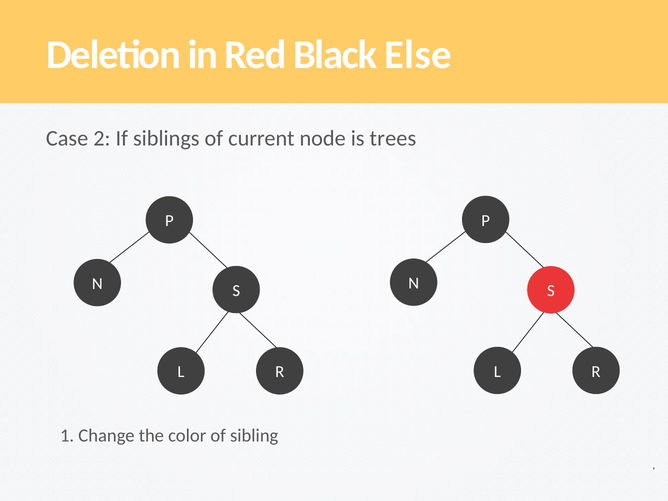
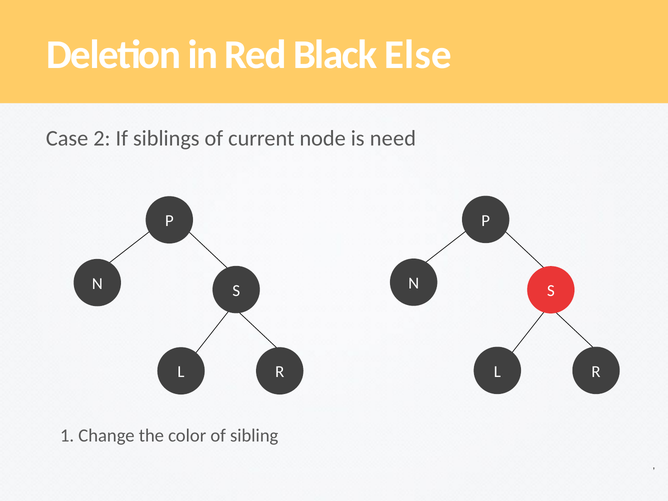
trees: trees -> need (393, 138)
